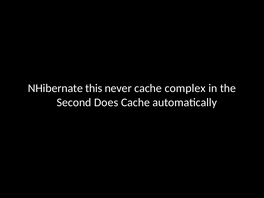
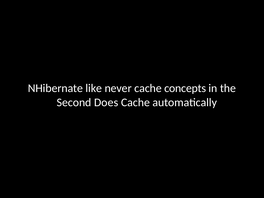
this: this -> like (94, 88)
complex: complex -> concepts (185, 88)
